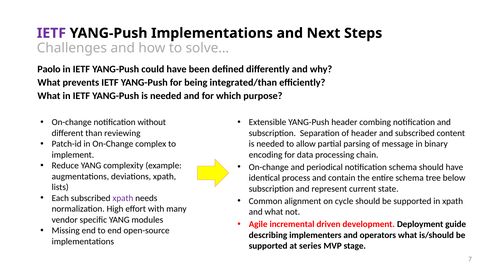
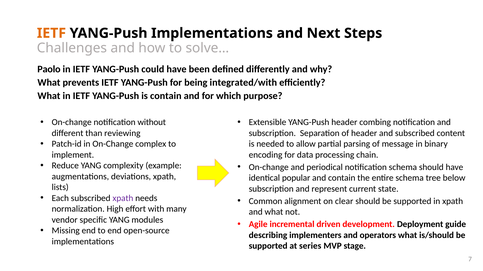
IETF colour: purple -> orange (51, 33)
integrated/than: integrated/than -> integrated/with (243, 83)
YANG-Push is needed: needed -> contain (166, 96)
process: process -> popular (296, 178)
cycle: cycle -> clear (344, 202)
